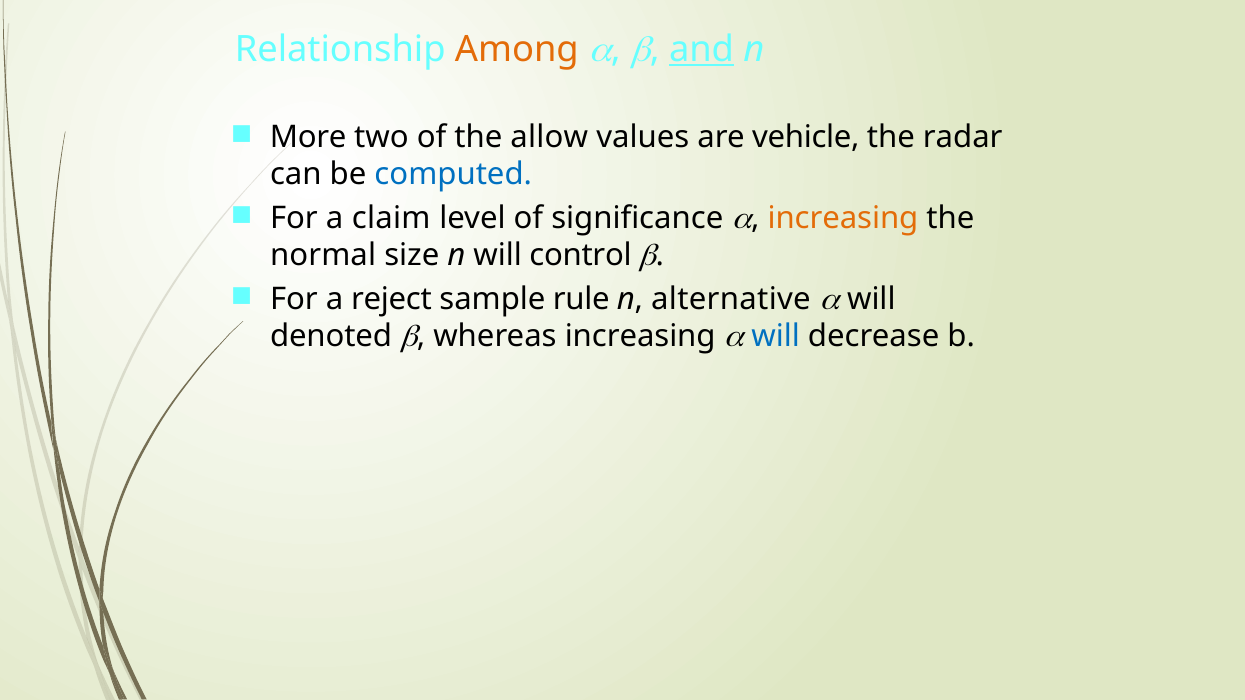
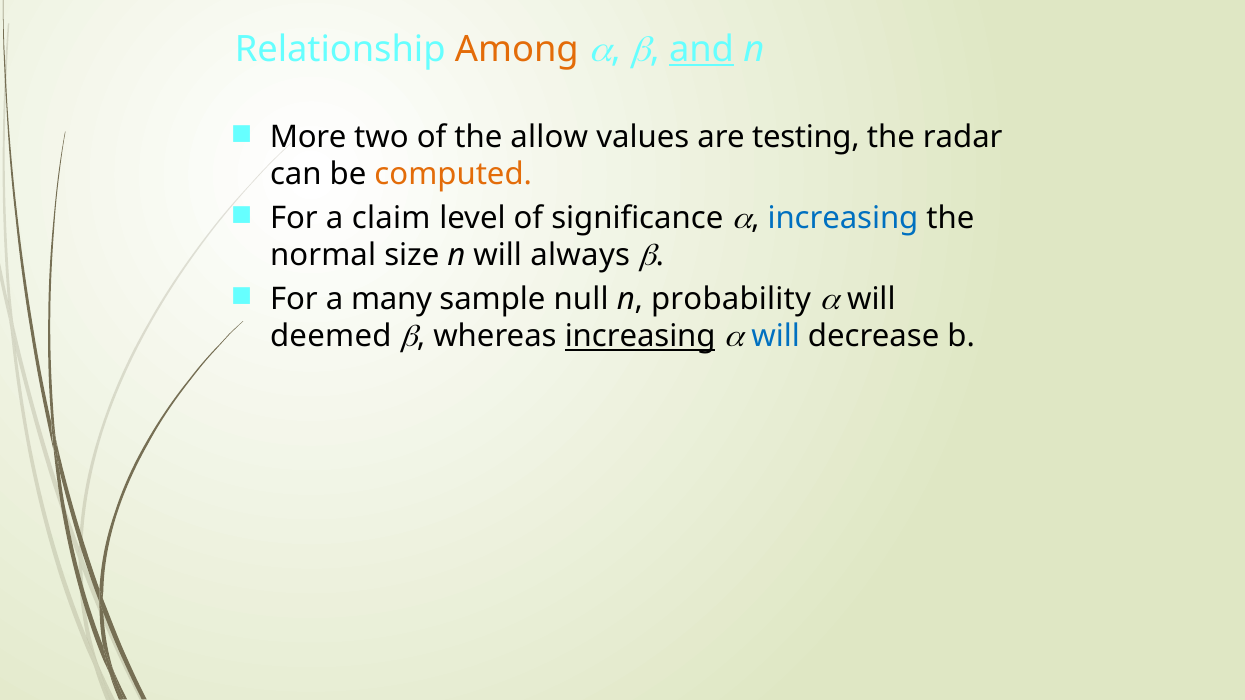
vehicle: vehicle -> testing (806, 137)
computed colour: blue -> orange (453, 175)
increasing colour: orange -> blue (843, 218)
control: control -> always (580, 255)
reject: reject -> many (391, 299)
rule: rule -> null (581, 299)
alternative: alternative -> probability (731, 299)
denoted: denoted -> deemed (331, 336)
increasing underline: none -> present (640, 336)
